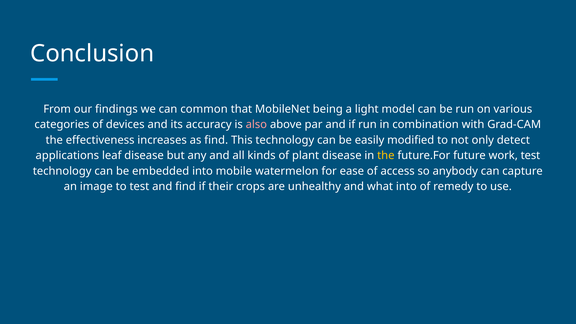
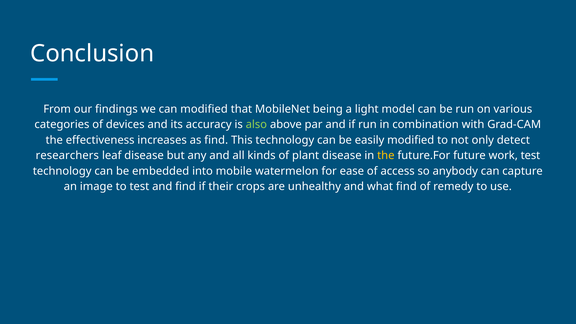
can common: common -> modified (204, 109)
also colour: pink -> light green (256, 125)
applications: applications -> researchers (67, 156)
what into: into -> find (406, 187)
